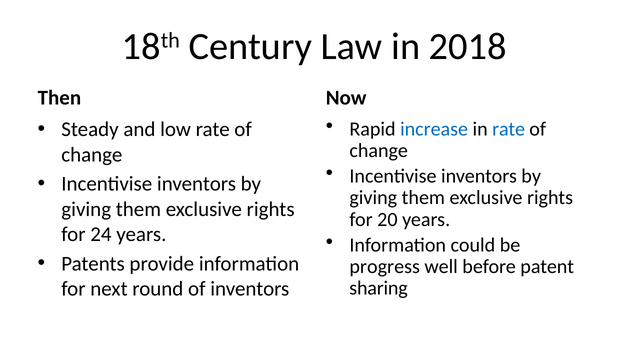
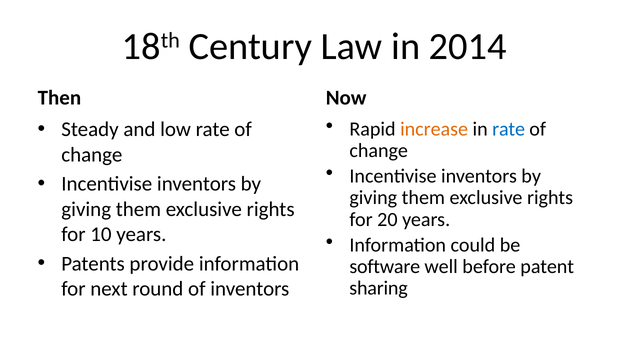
2018: 2018 -> 2014 (468, 46)
increase colour: blue -> orange (434, 129)
24: 24 -> 10 (101, 234)
progress: progress -> software (385, 266)
